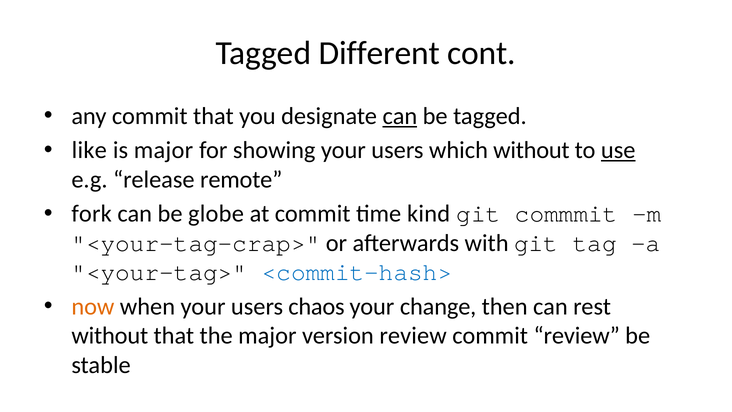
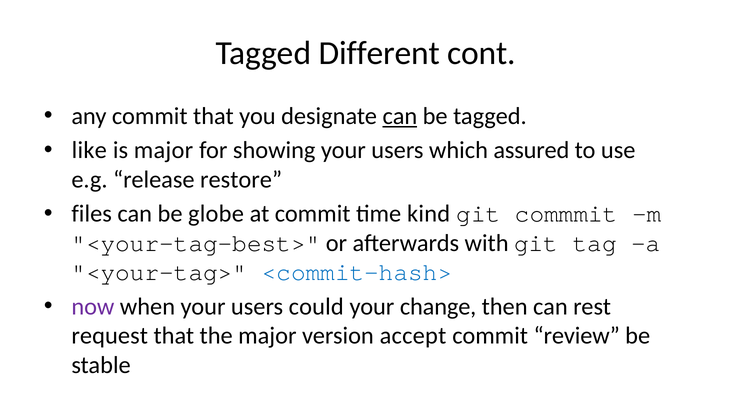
which without: without -> assured (531, 150)
use underline: present -> none (618, 150)
remote: remote -> restore (241, 180)
fork: fork -> files (92, 214)
<your-tag-crap>: <your-tag-crap> -> <your-tag-best> (196, 243)
now colour: orange -> purple (93, 306)
chaos: chaos -> could (316, 306)
without: without -> request (110, 336)
version review: review -> accept (413, 336)
